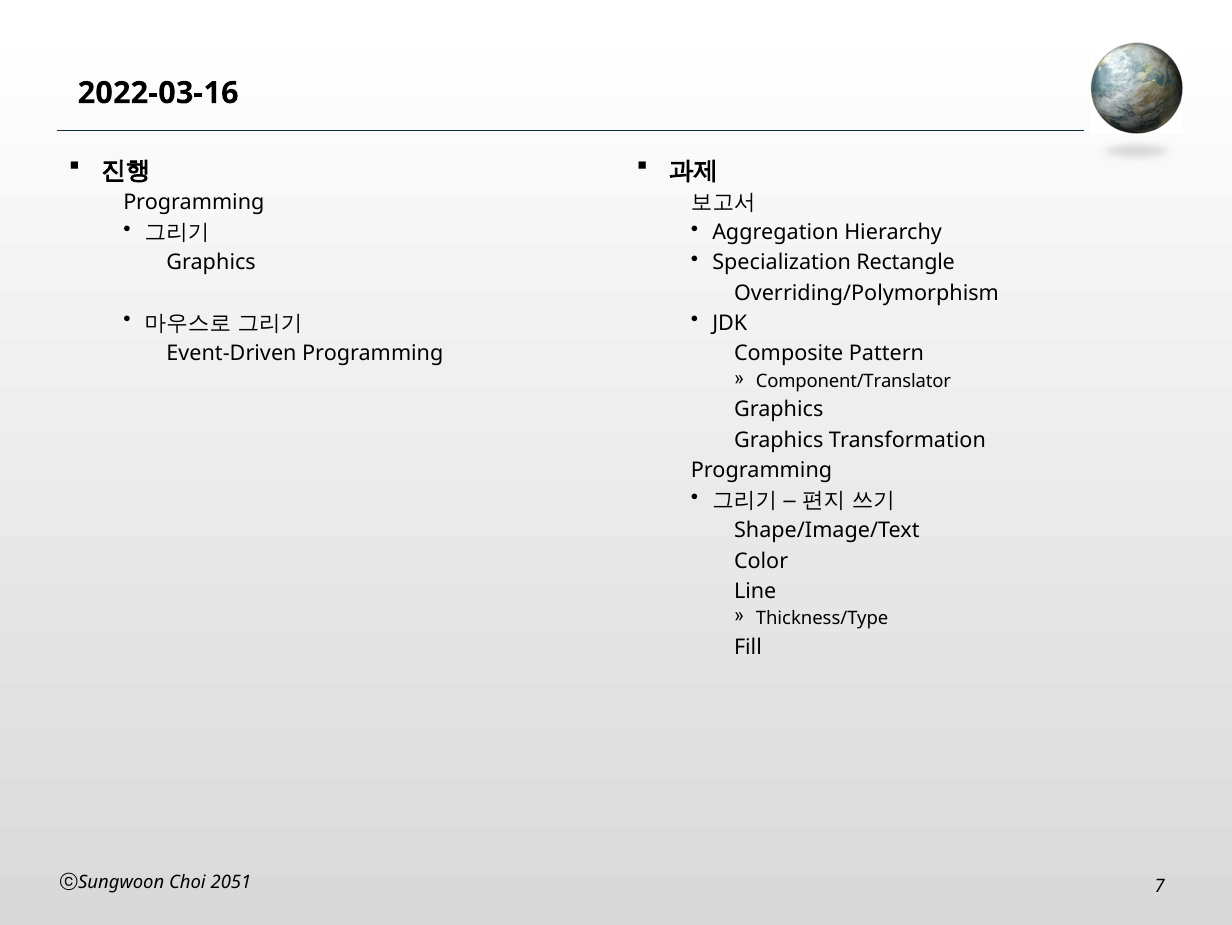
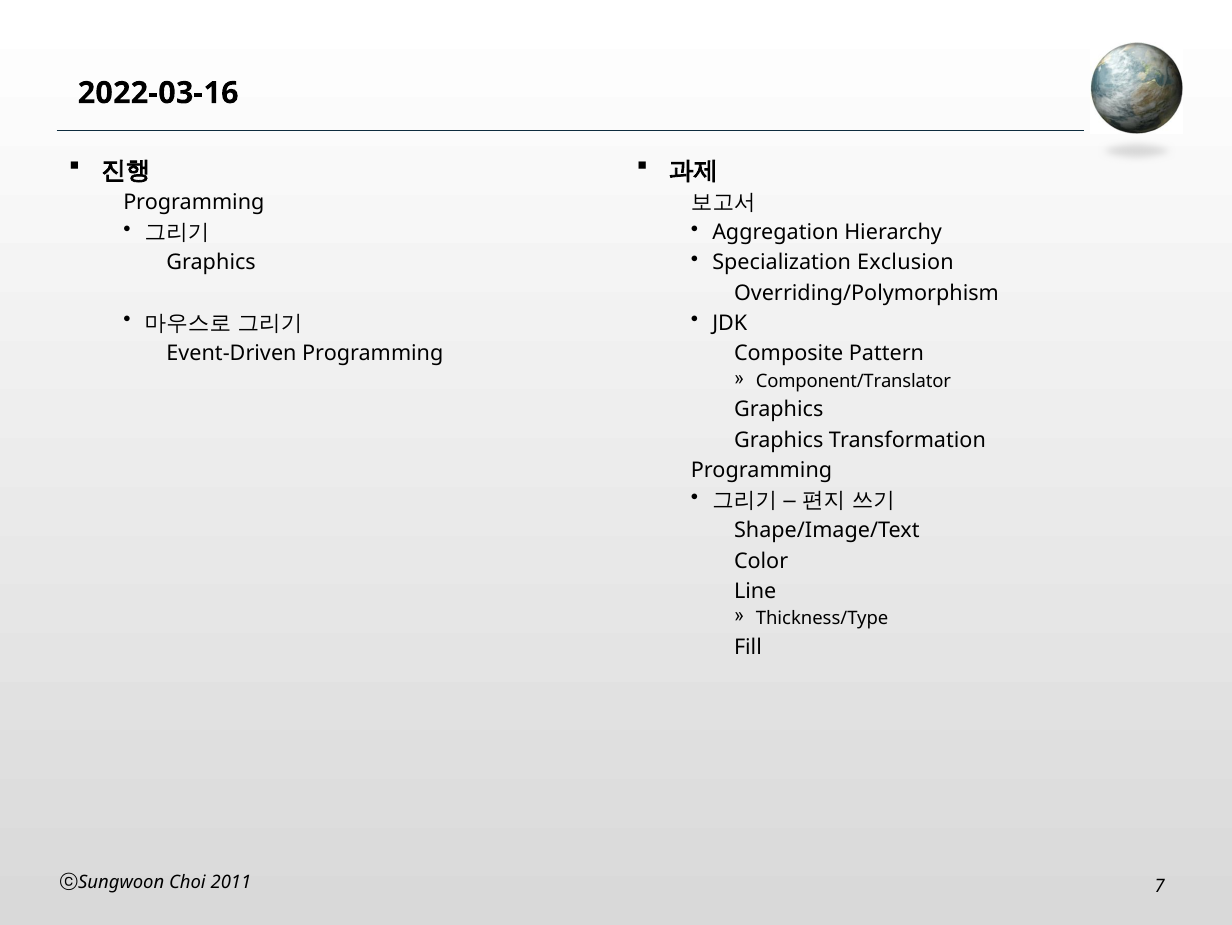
Rectangle: Rectangle -> Exclusion (905, 263)
2051: 2051 -> 2011 (231, 882)
